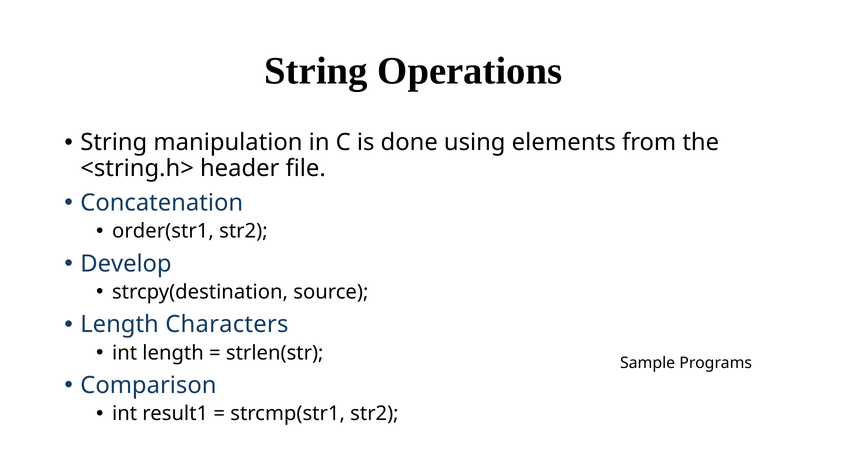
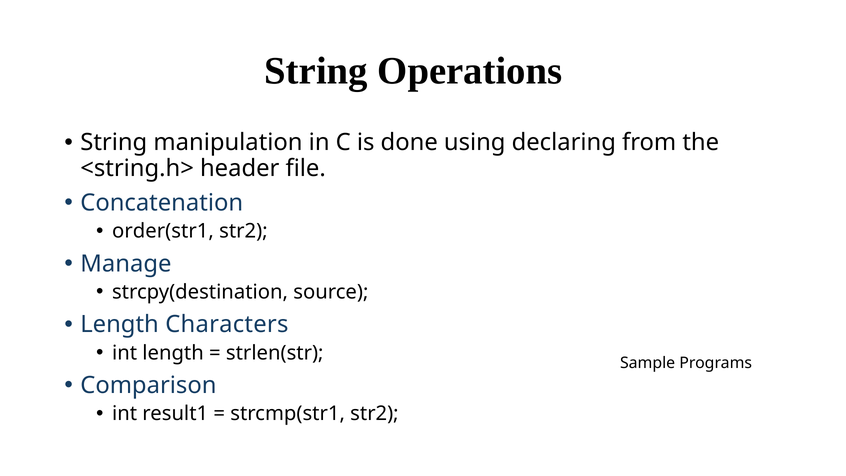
elements: elements -> declaring (564, 143)
Develop: Develop -> Manage (126, 264)
